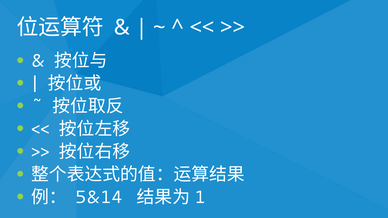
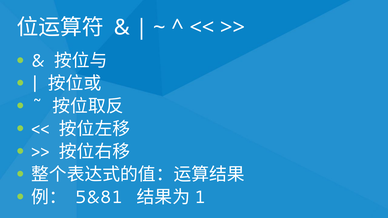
5&14: 5&14 -> 5&81 (99, 197)
